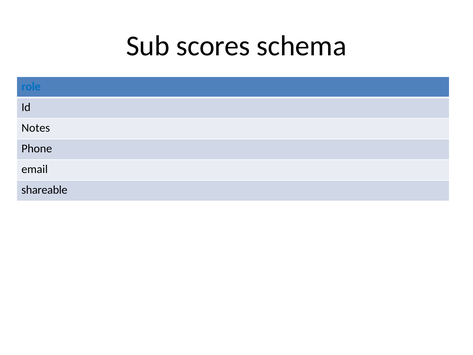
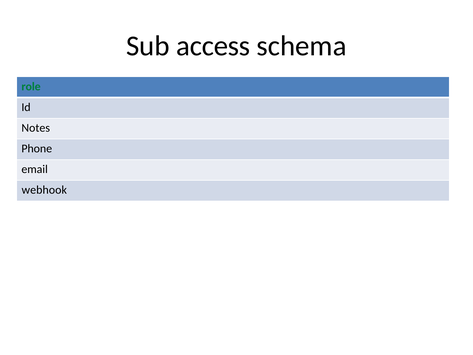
scores: scores -> access (213, 46)
role colour: blue -> green (31, 87)
shareable: shareable -> webhook (44, 190)
